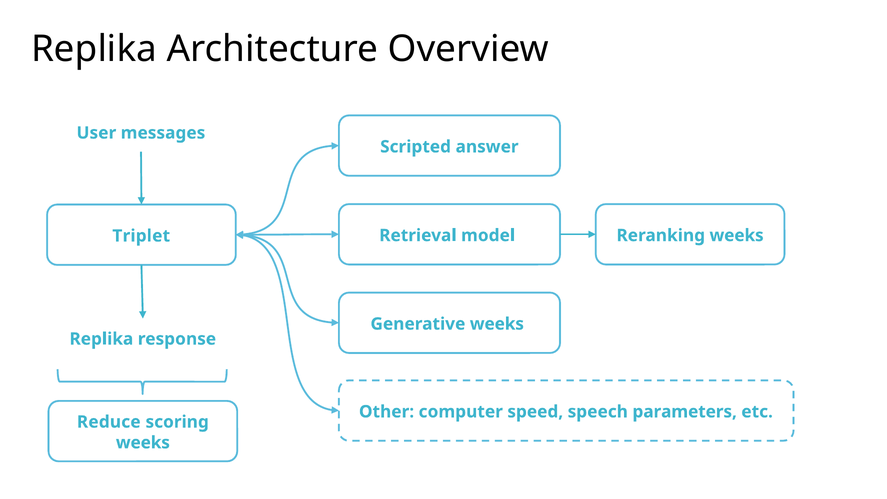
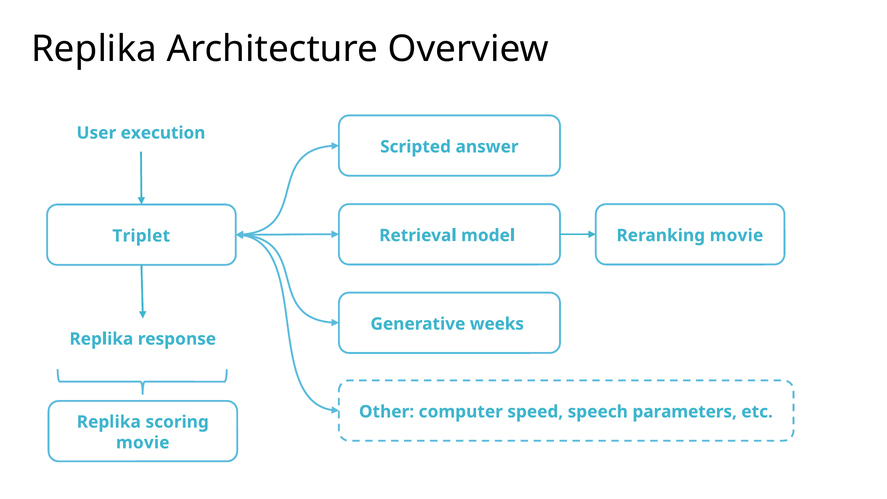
messages: messages -> execution (163, 133)
Reranking weeks: weeks -> movie (736, 235)
Reduce: Reduce -> Replika (109, 422)
weeks: weeks -> movie (143, 443)
